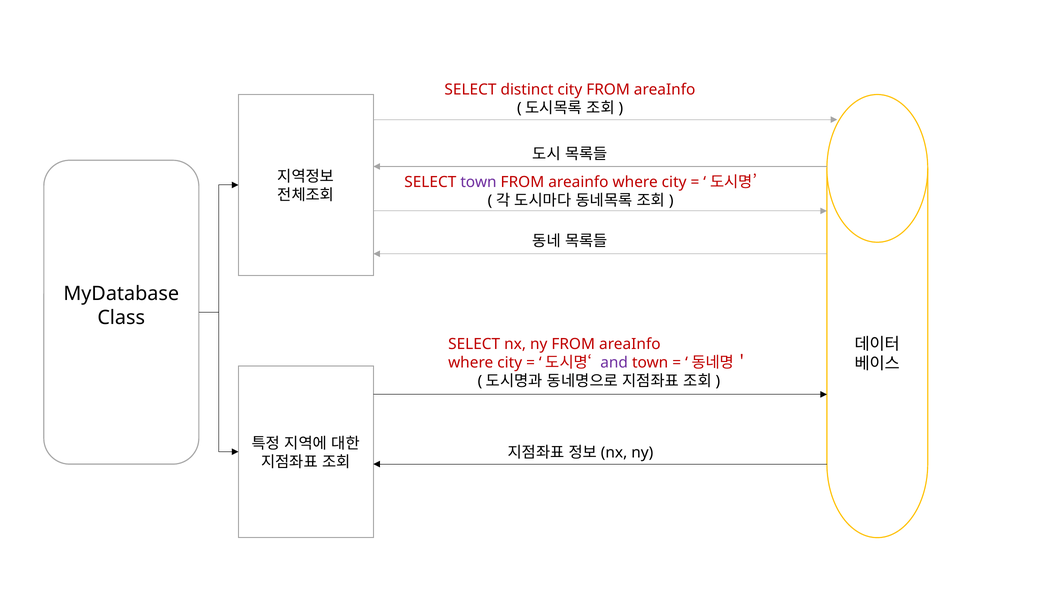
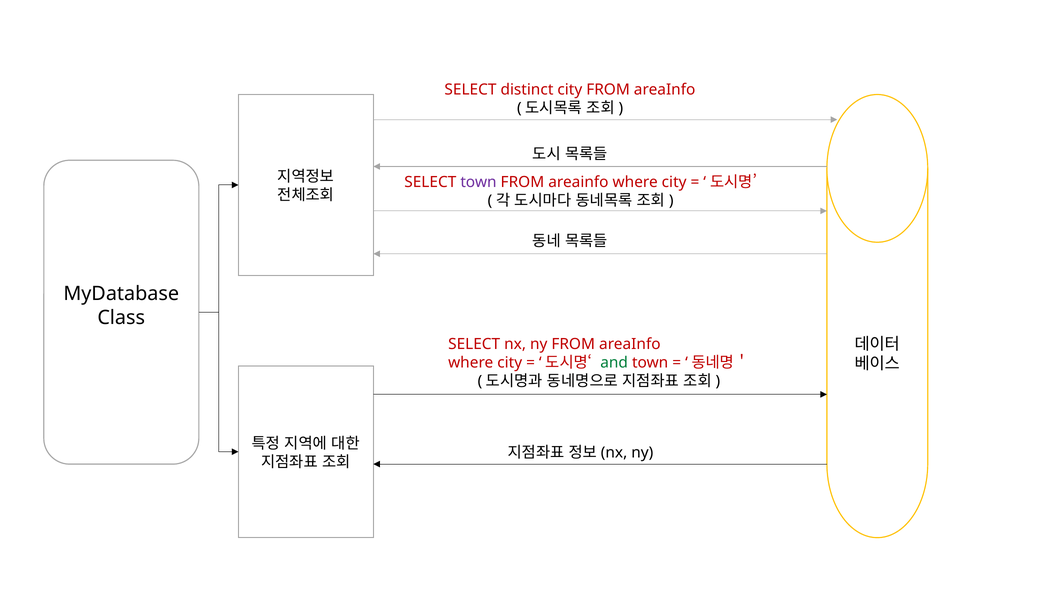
and colour: purple -> green (614, 363)
